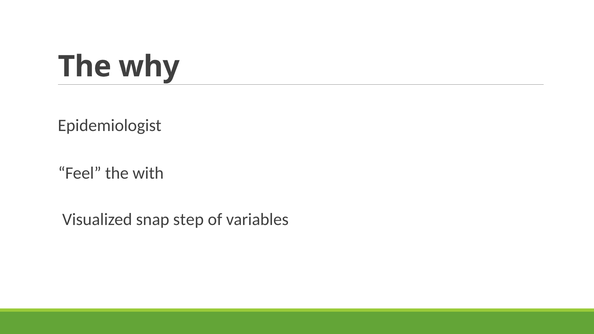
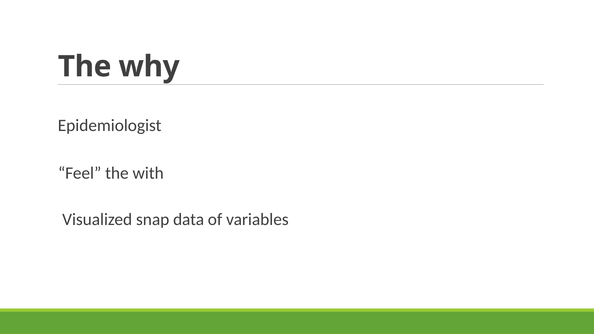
step: step -> data (189, 220)
